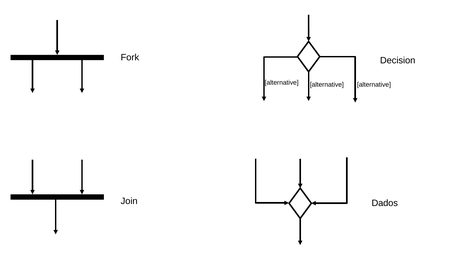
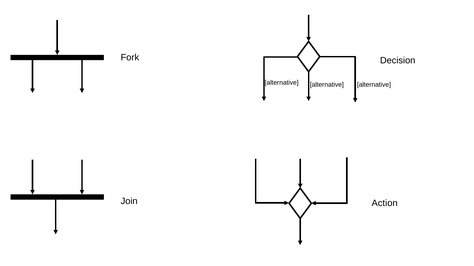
Dados: Dados -> Action (385, 204)
